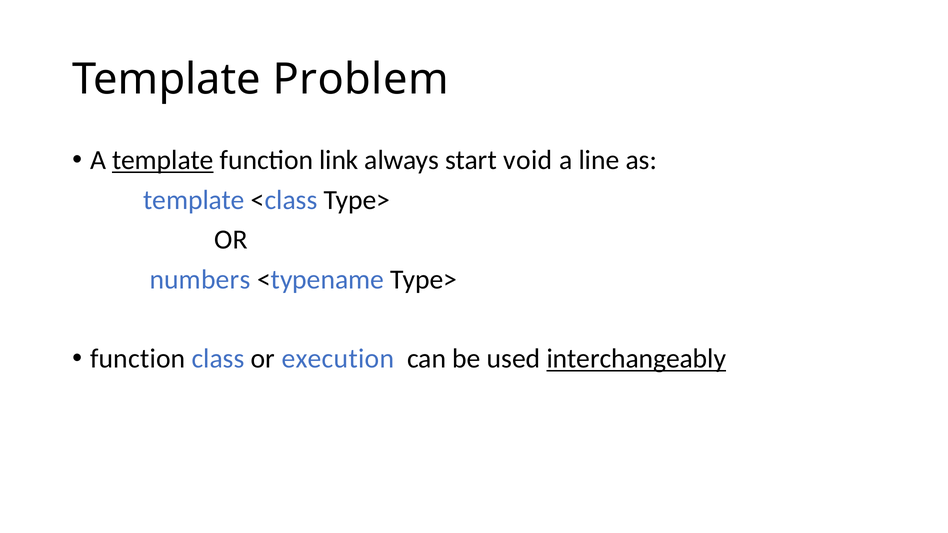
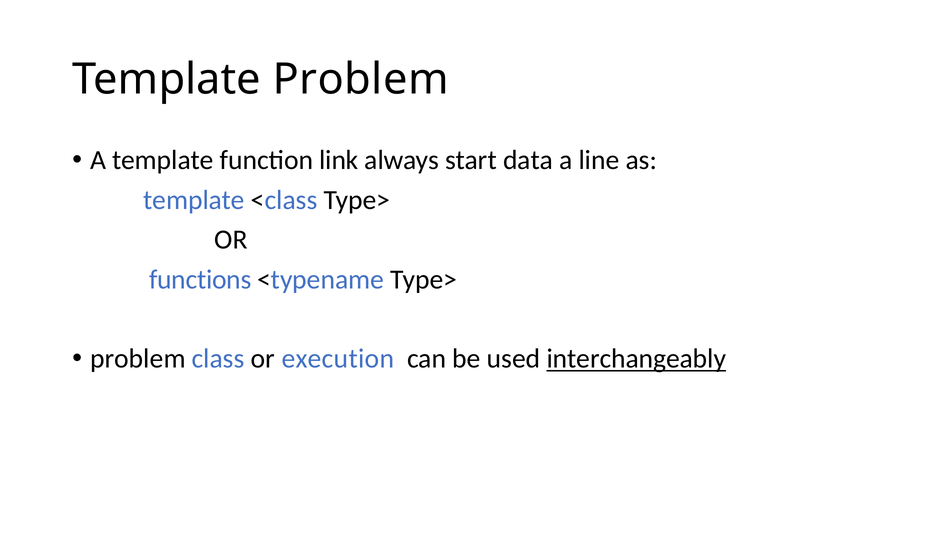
template underline: present -> none (163, 160)
void: void -> data (528, 160)
numbers: numbers -> functions (200, 280)
function: function -> problem (138, 359)
